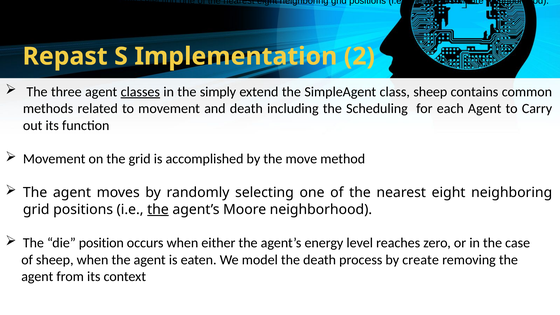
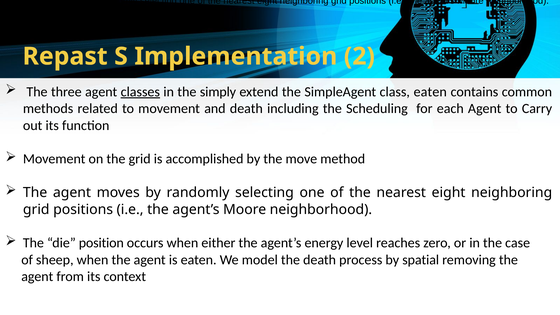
class sheep: sheep -> eaten (430, 92)
the underline: present -> none (158, 209)
create: create -> spatial (421, 260)
